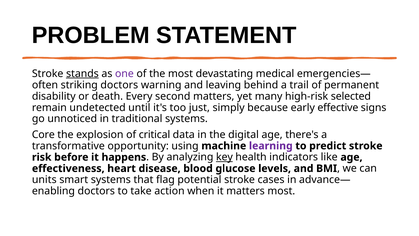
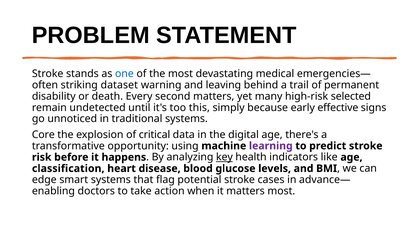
stands underline: present -> none (82, 73)
one colour: purple -> blue (124, 73)
striking doctors: doctors -> dataset (119, 85)
just: just -> this (199, 107)
effectiveness: effectiveness -> classification (68, 168)
units: units -> edge (44, 180)
